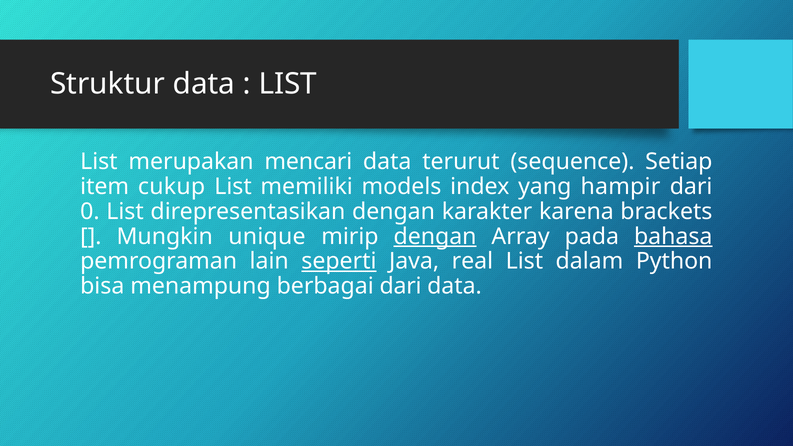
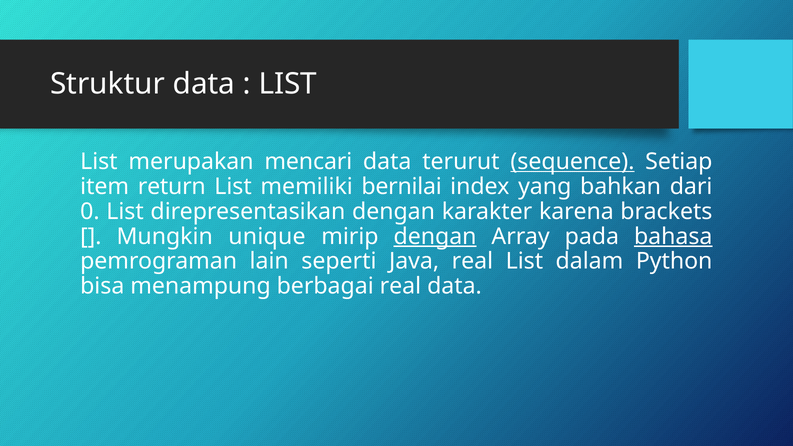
sequence underline: none -> present (572, 162)
cukup: cukup -> return (172, 187)
models: models -> bernilai (402, 187)
hampir: hampir -> bahkan (621, 187)
seperti underline: present -> none (339, 261)
berbagai dari: dari -> real (400, 286)
